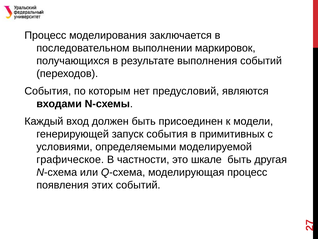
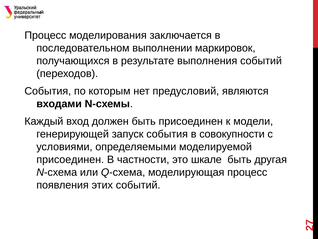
примитивных: примитивных -> совокупности (232, 134)
графическое: графическое -> присоединен (70, 159)
